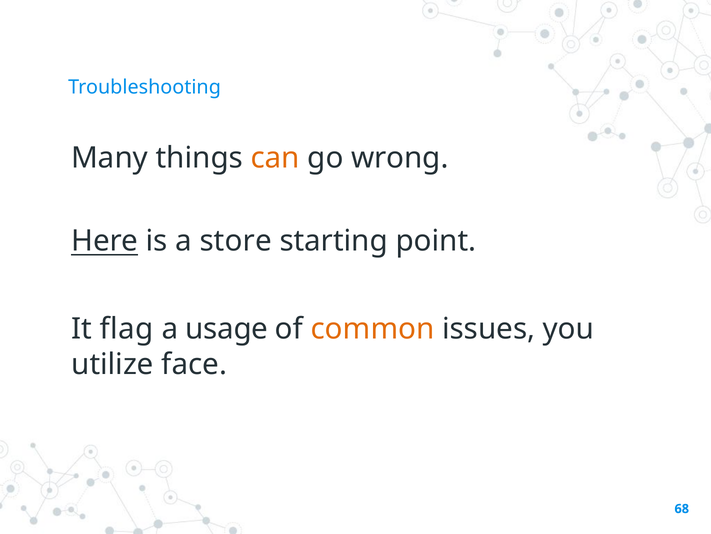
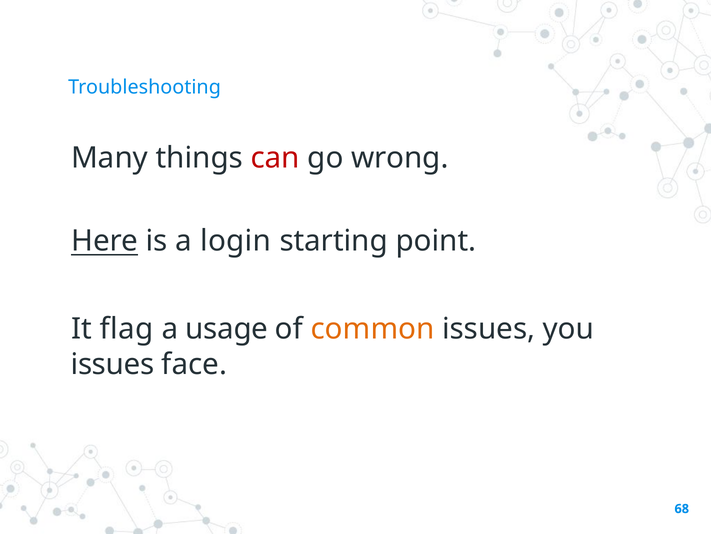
can colour: orange -> red (275, 158)
store: store -> login (236, 241)
utilize: utilize -> issues (113, 364)
